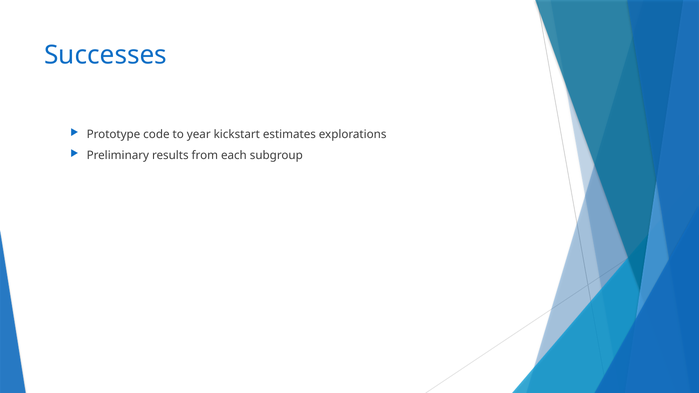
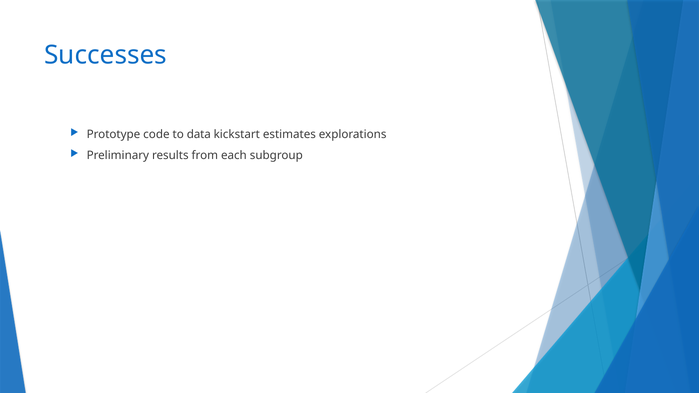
year: year -> data (199, 134)
